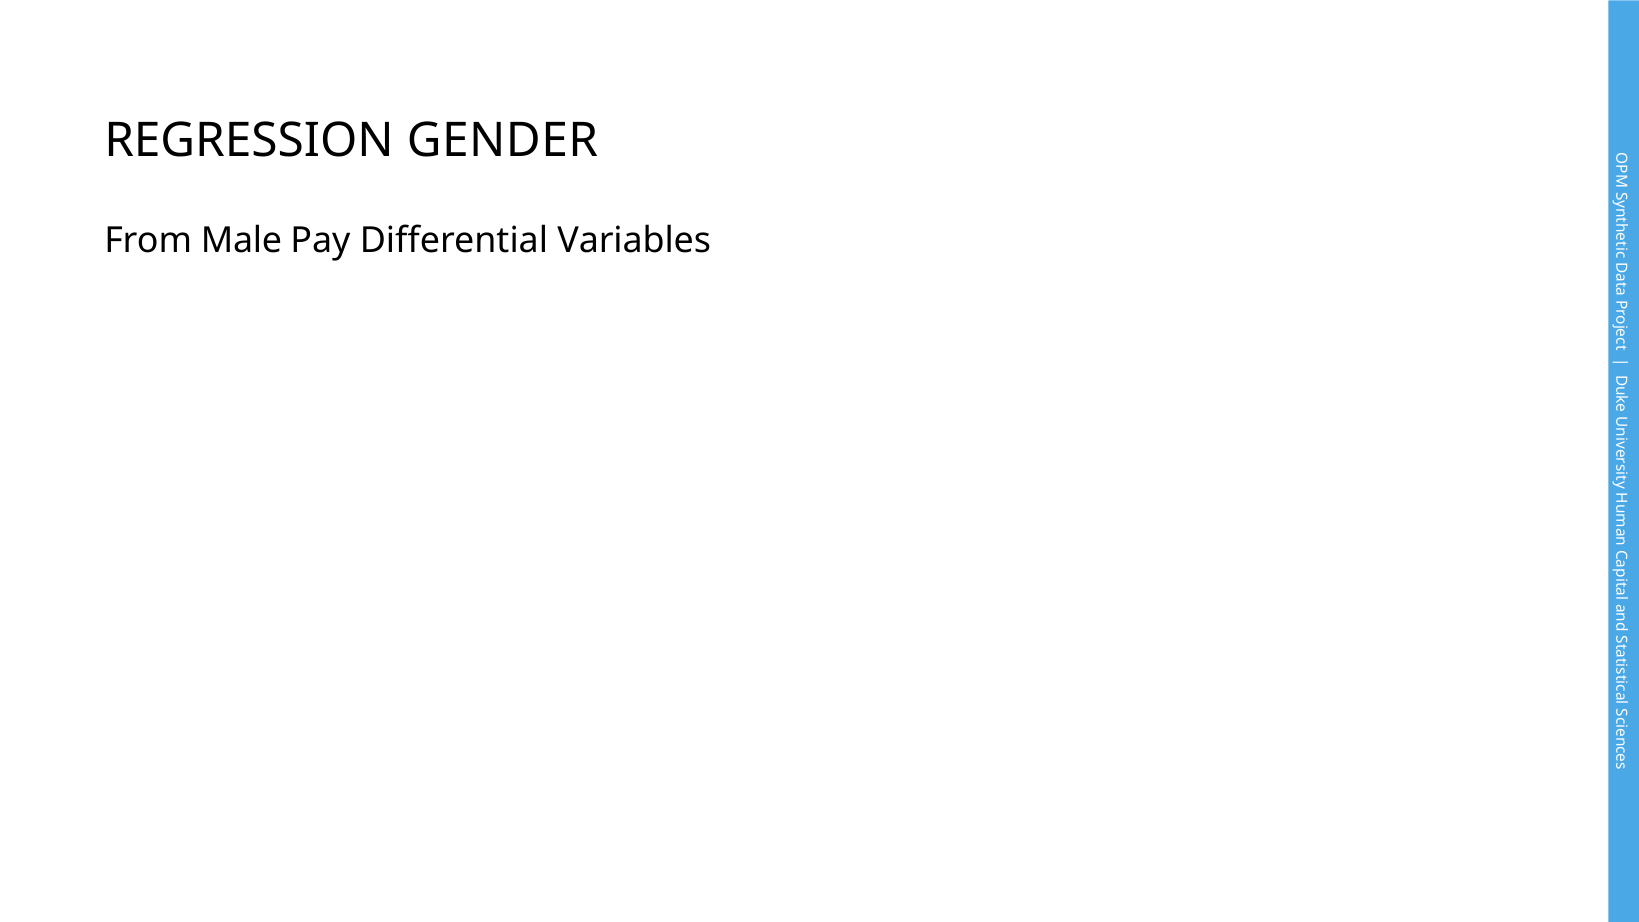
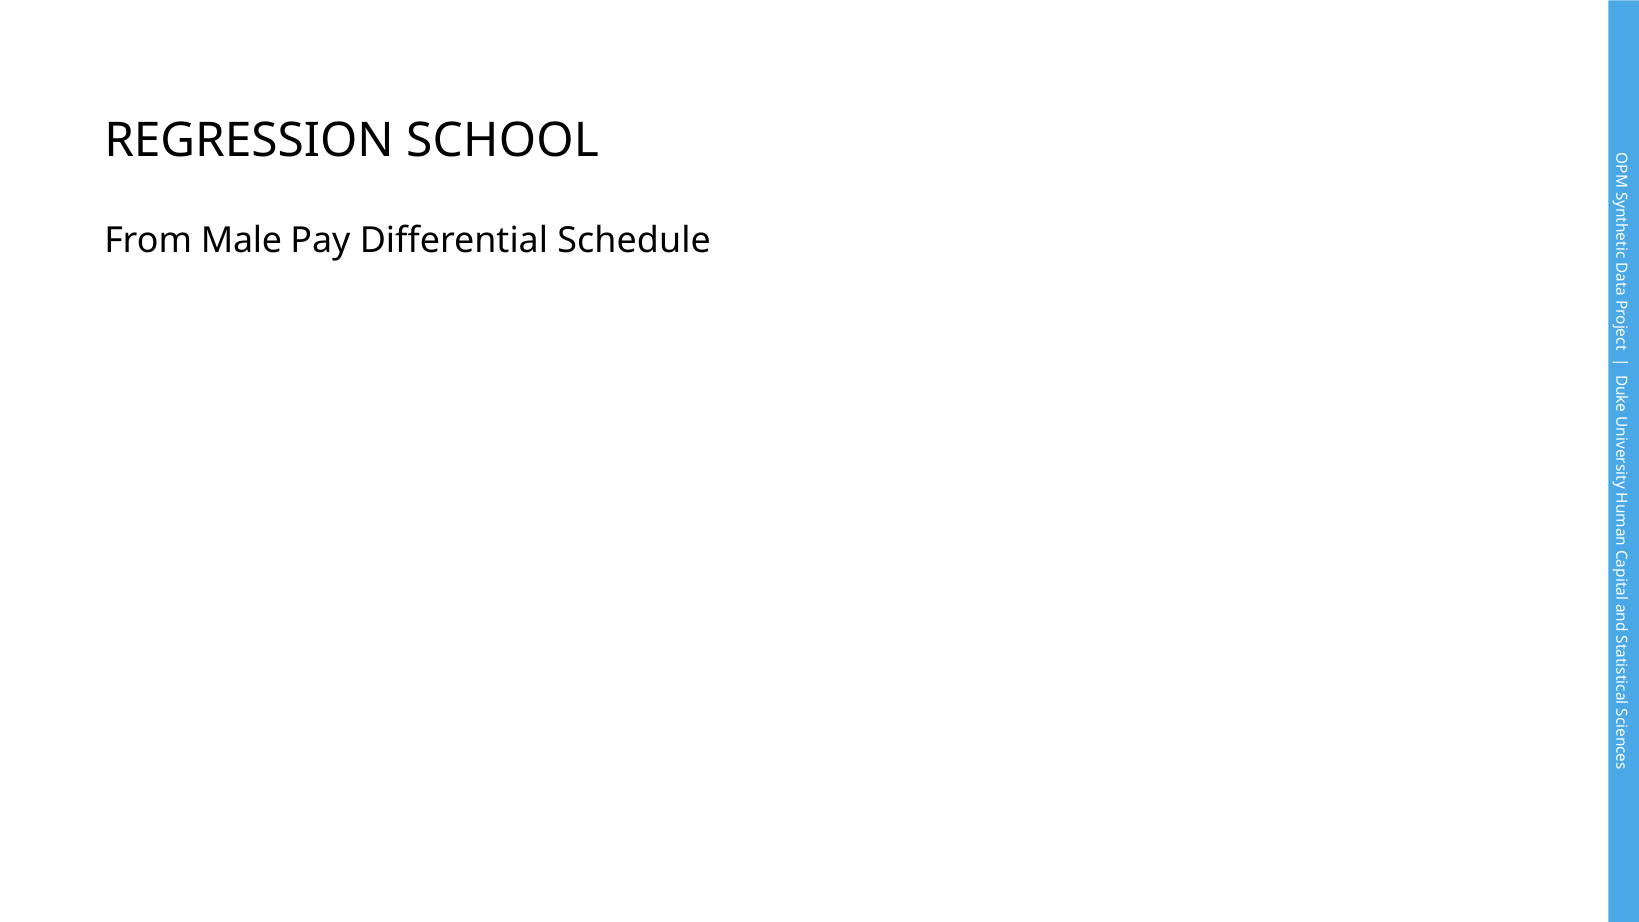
GENDER: GENDER -> SCHOOL (503, 140)
Variables: Variables -> Schedule (634, 241)
